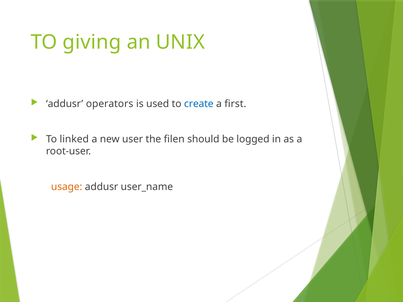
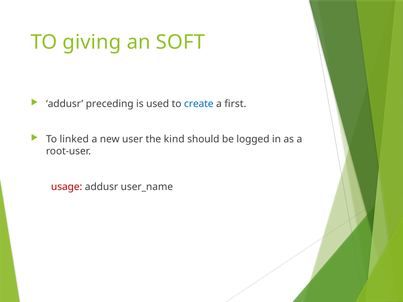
UNIX: UNIX -> SOFT (180, 42)
operators: operators -> preceding (110, 104)
filen: filen -> kind (174, 139)
usage colour: orange -> red (67, 187)
